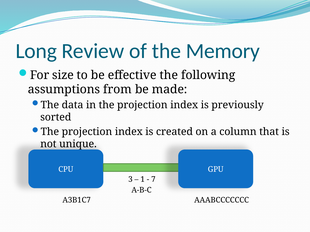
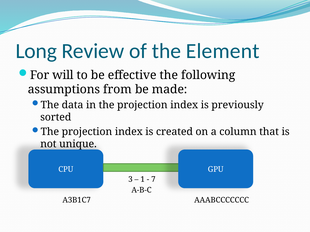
Memory: Memory -> Element (223, 51)
size: size -> will (63, 75)
